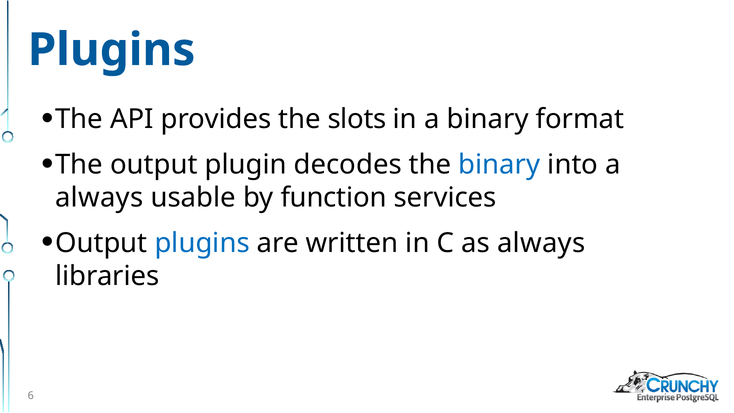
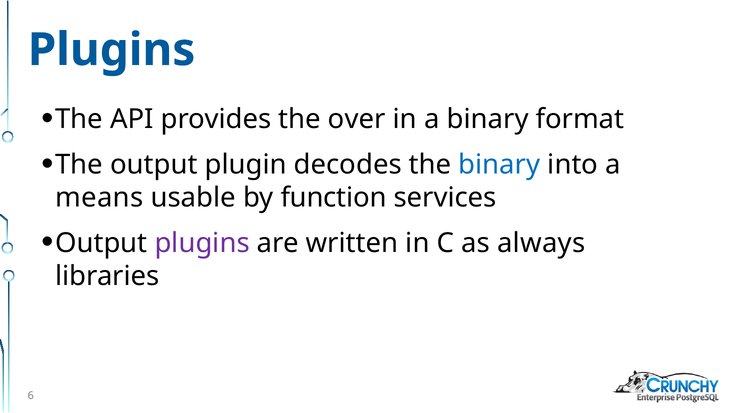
slots: slots -> over (357, 119)
always: always -> means (99, 198)
plugins colour: blue -> purple (202, 243)
